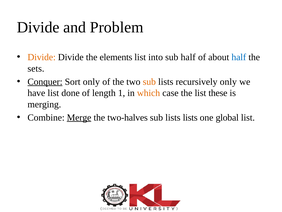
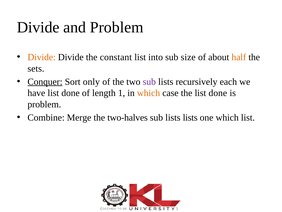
elements: elements -> constant (116, 57)
sub half: half -> size (188, 57)
half colour: blue -> orange (239, 57)
sub colour: orange -> purple (149, 81)
recursively only: only -> each (228, 81)
the list these: these -> done (218, 93)
merging: merging -> problem (44, 104)
Merge underline: present -> none (79, 117)
one global: global -> which (227, 117)
